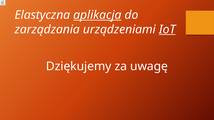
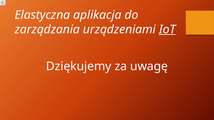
aplikacja underline: present -> none (97, 15)
